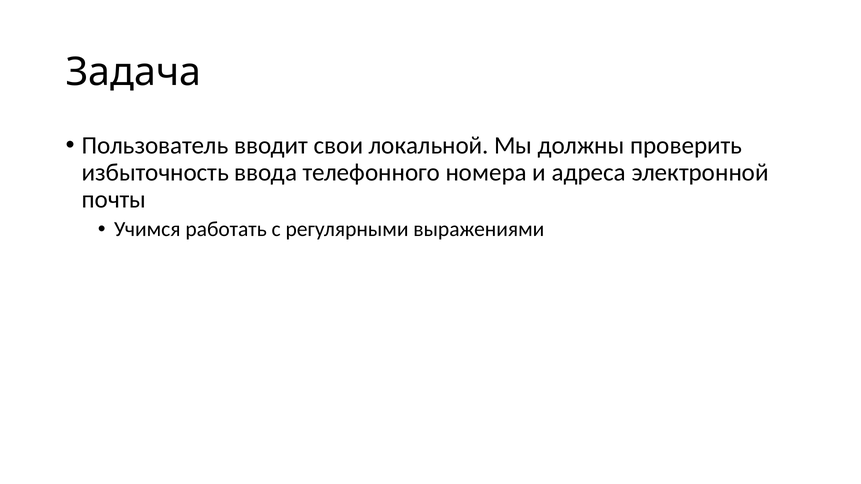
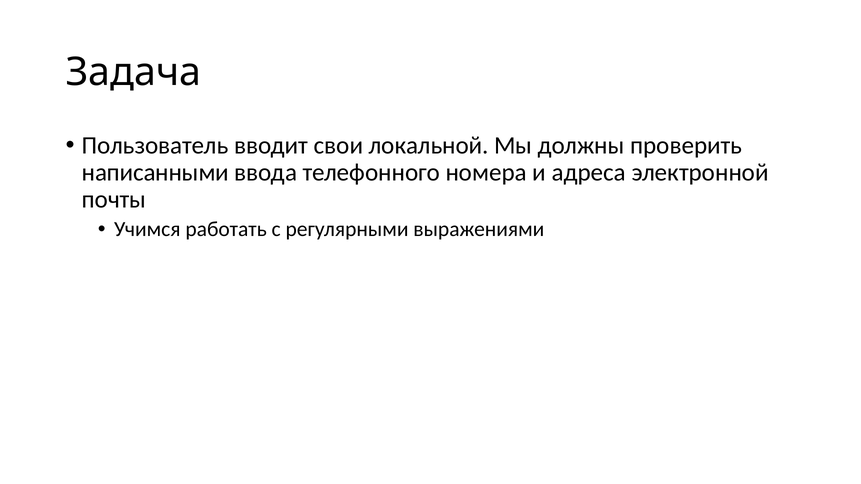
избыточность: избыточность -> написанными (155, 173)
